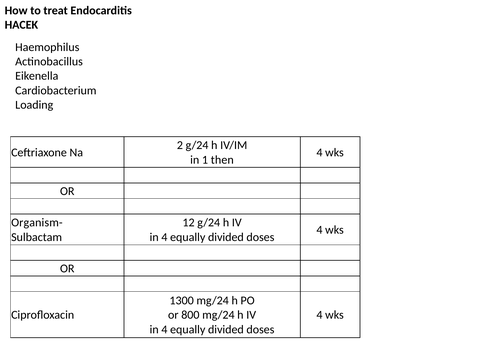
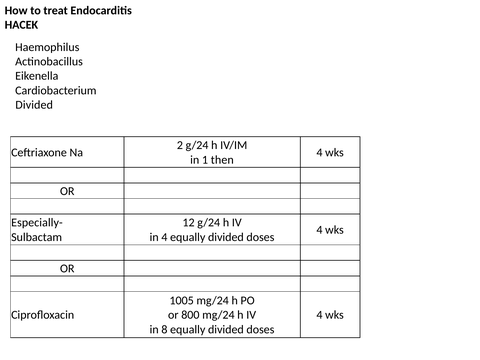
Loading: Loading -> Divided (34, 105)
Organism-: Organism- -> Especially- (37, 223)
1300: 1300 -> 1005 (182, 300)
4: 4 -> 8 (164, 330)
